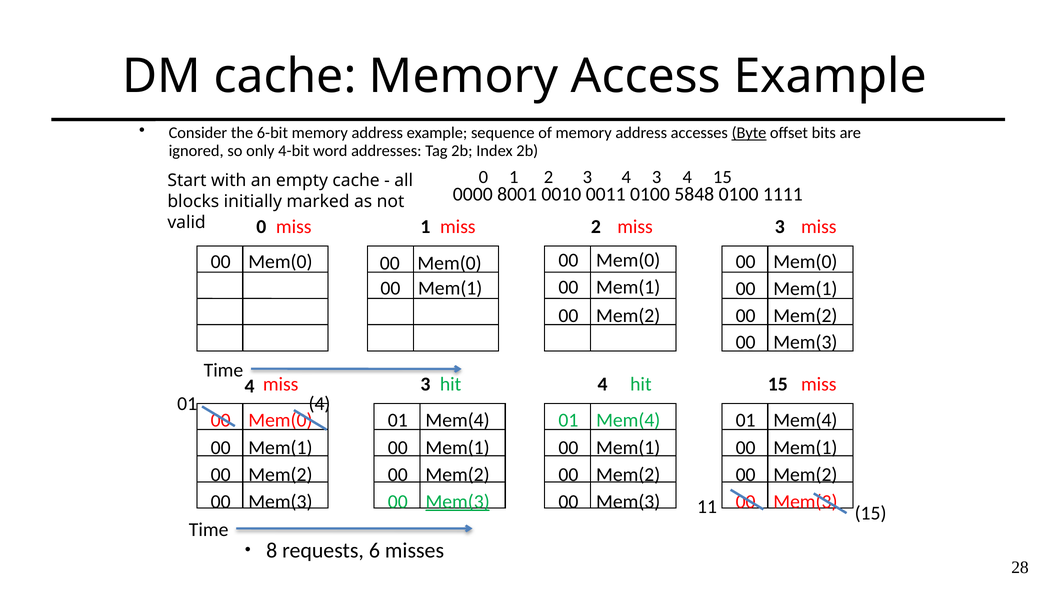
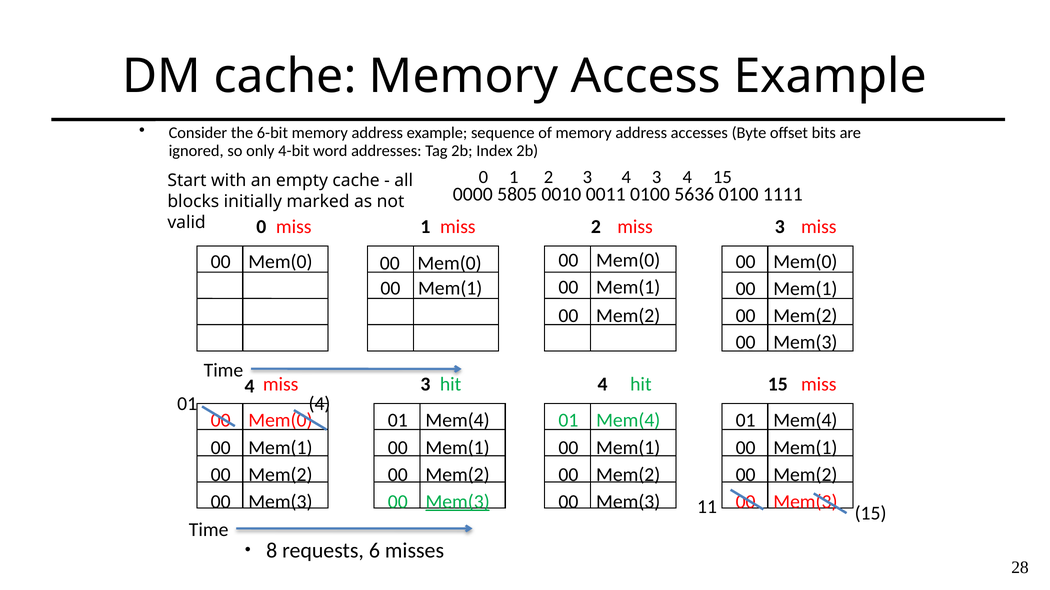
Byte underline: present -> none (749, 133)
8001: 8001 -> 5805 (517, 194)
5848: 5848 -> 5636 (694, 194)
